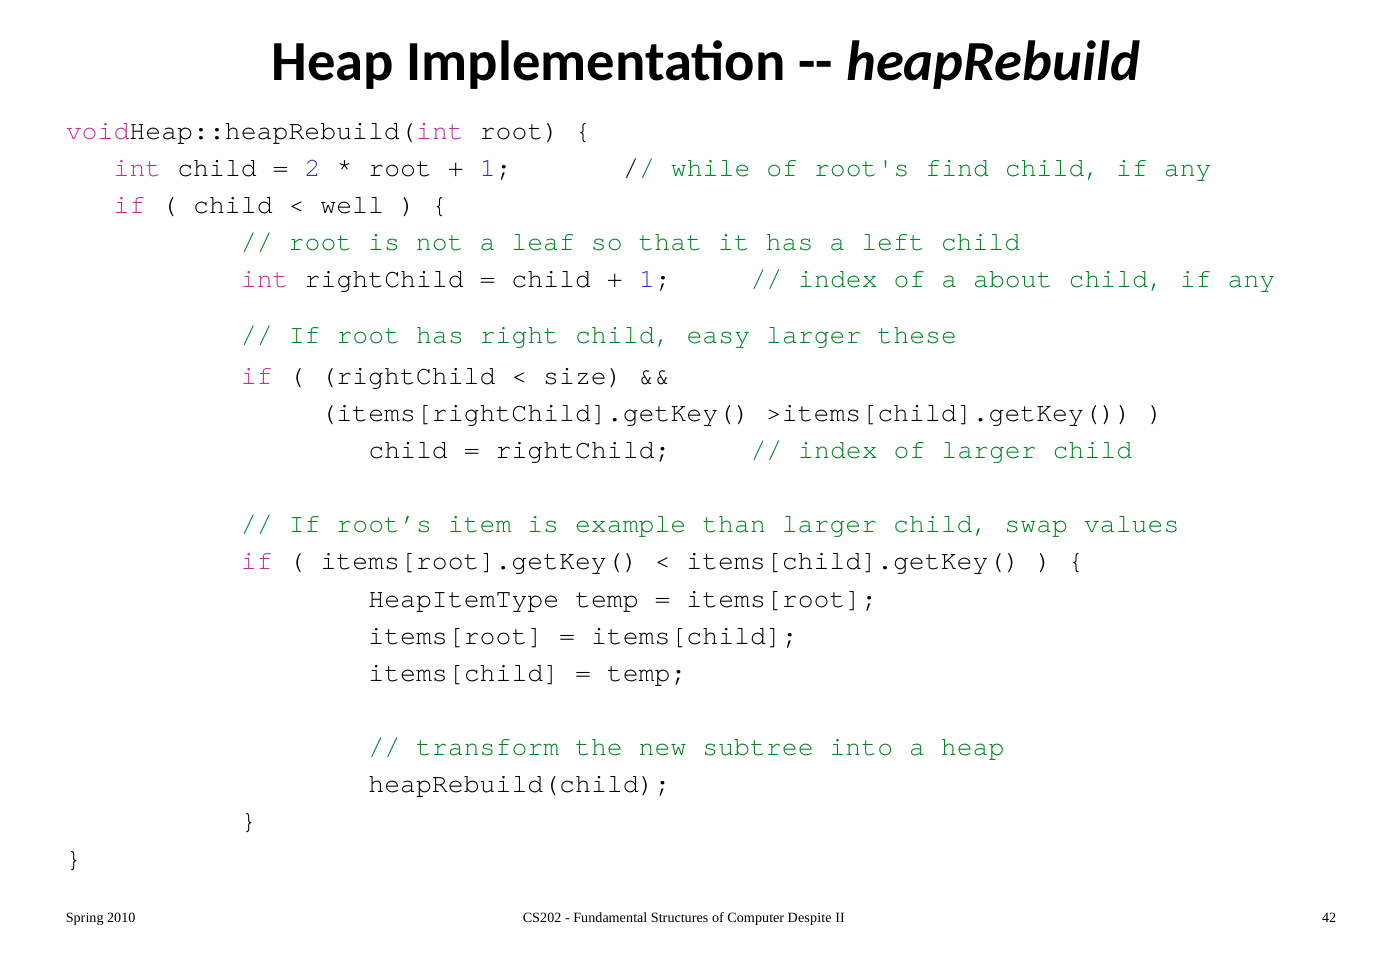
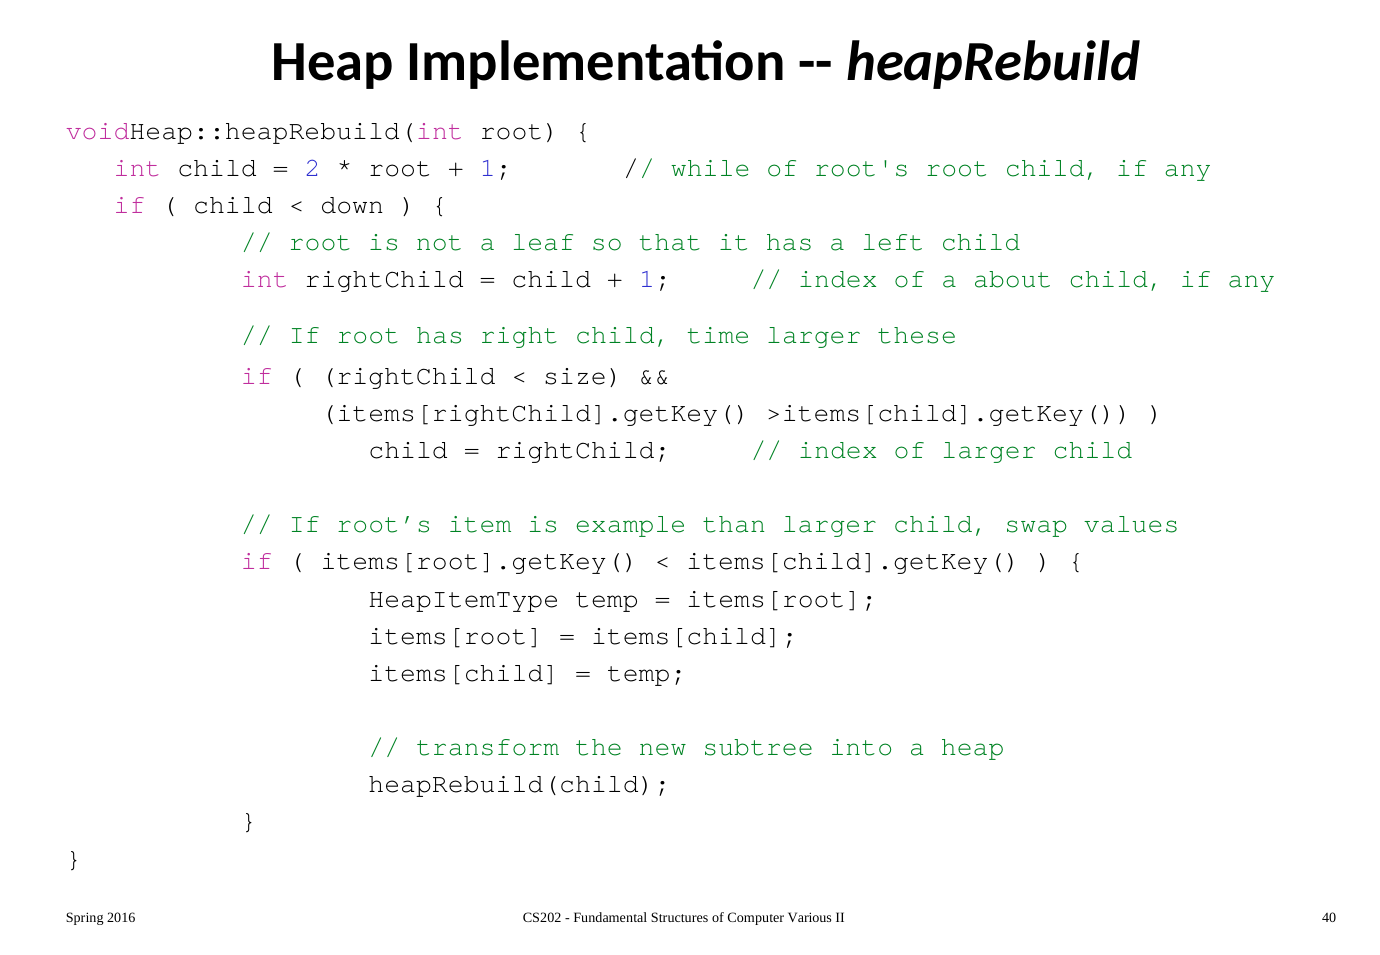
root's find: find -> root (957, 167)
well: well -> down (352, 205)
easy: easy -> time (718, 335)
2010: 2010 -> 2016 (121, 918)
Despite: Despite -> Various (810, 918)
42: 42 -> 40 (1329, 918)
